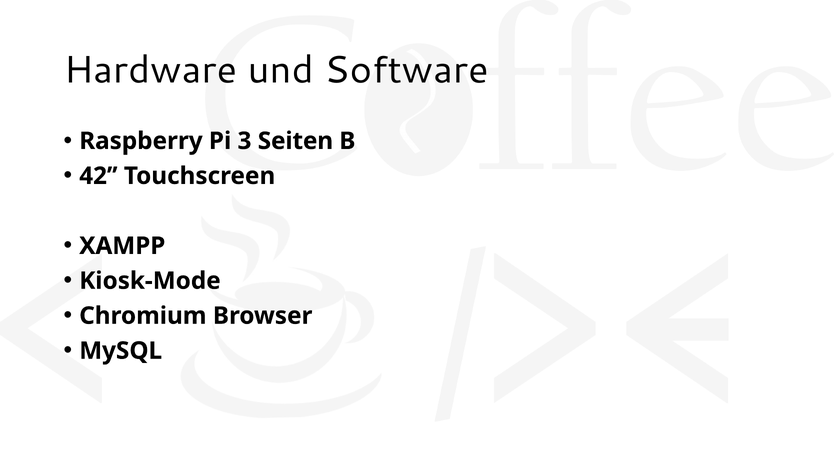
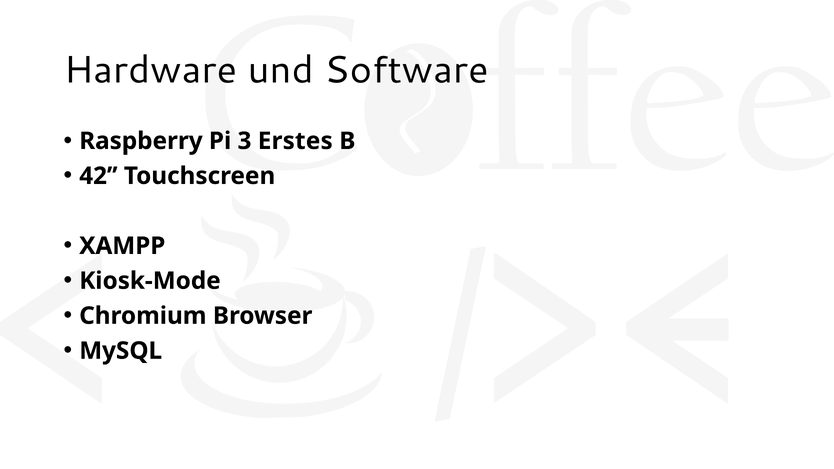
Seiten: Seiten -> Erstes (295, 141)
